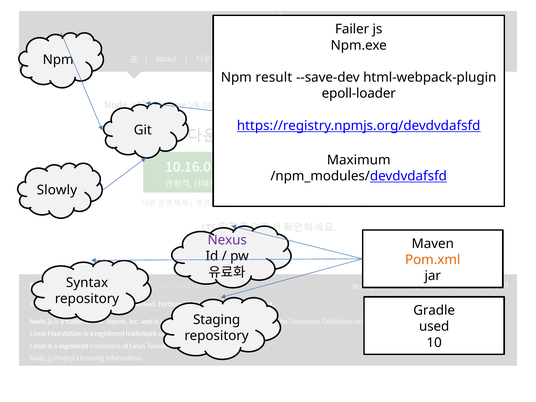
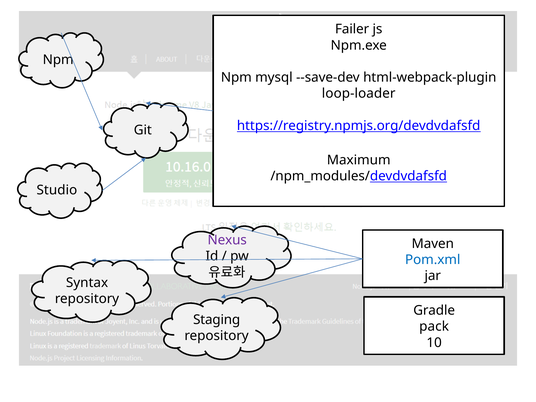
result: result -> mysql (274, 77)
epoll-loader: epoll-loader -> loop-loader (359, 94)
Slowly: Slowly -> Studio (57, 190)
Pom.xml colour: orange -> blue (433, 260)
used: used -> pack (434, 327)
